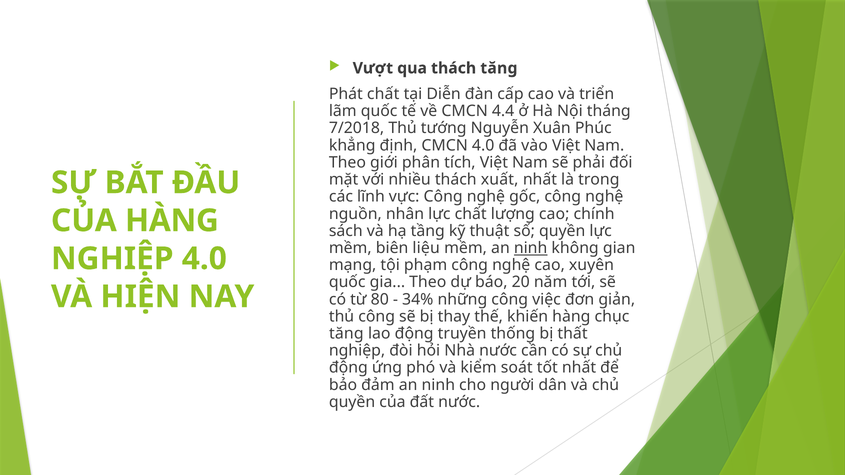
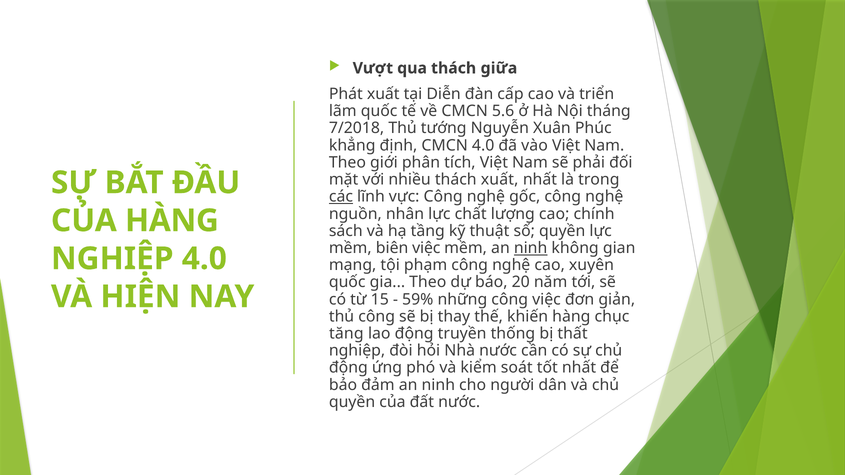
thách tăng: tăng -> giữa (499, 68)
Phát chất: chất -> xuất (383, 94)
4.4: 4.4 -> 5.6 (503, 111)
các underline: none -> present (341, 197)
biên liệu: liệu -> việc (426, 248)
80: 80 -> 15 (380, 300)
34%: 34% -> 59% (418, 300)
